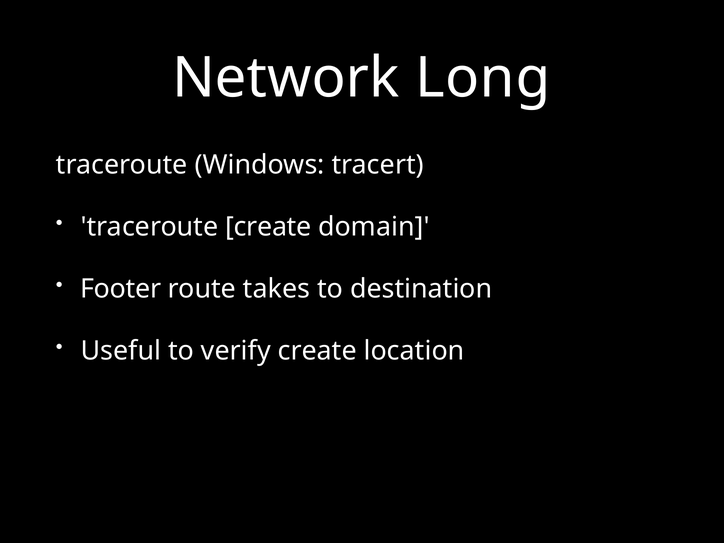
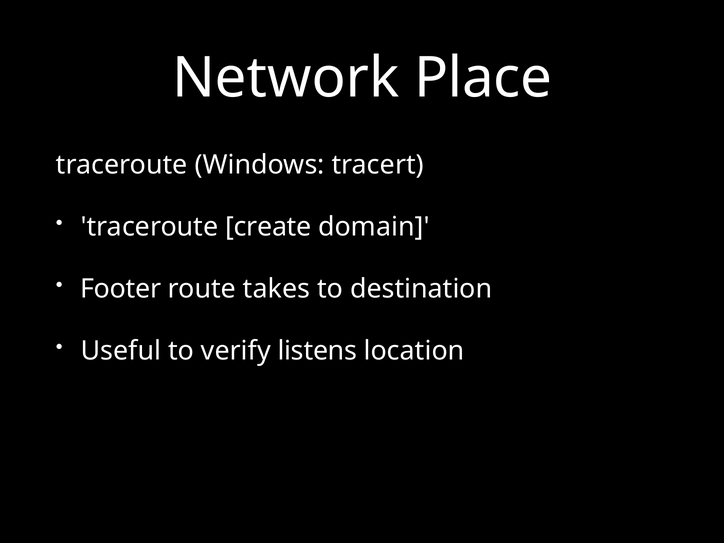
Long: Long -> Place (483, 78)
verify create: create -> listens (317, 351)
